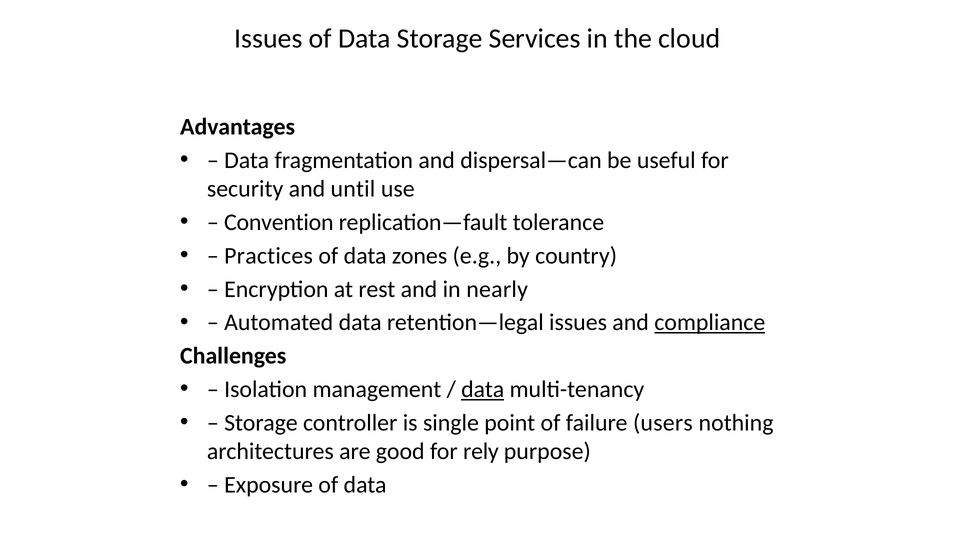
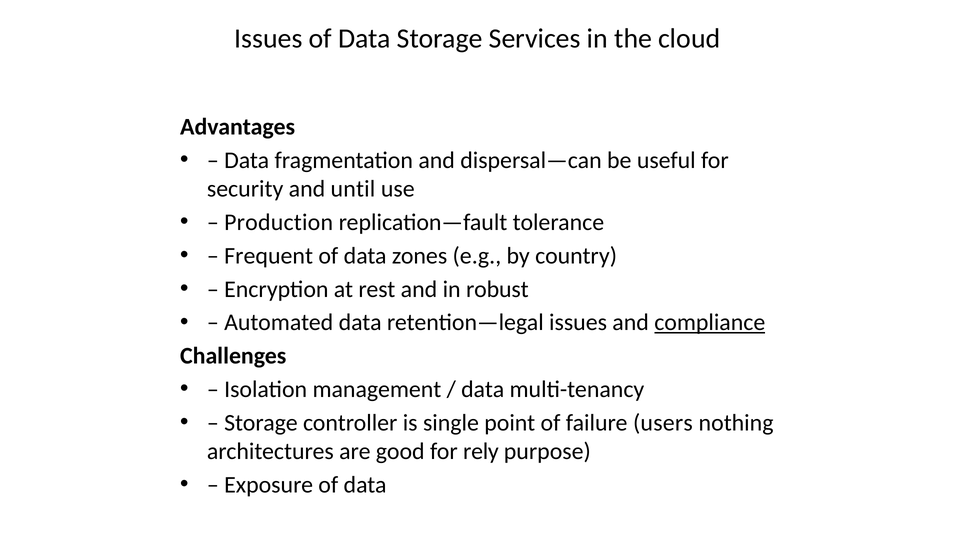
Convention: Convention -> Production (279, 222)
Practices: Practices -> Frequent (269, 256)
nearly: nearly -> robust (497, 289)
data underline: present -> none (483, 390)
